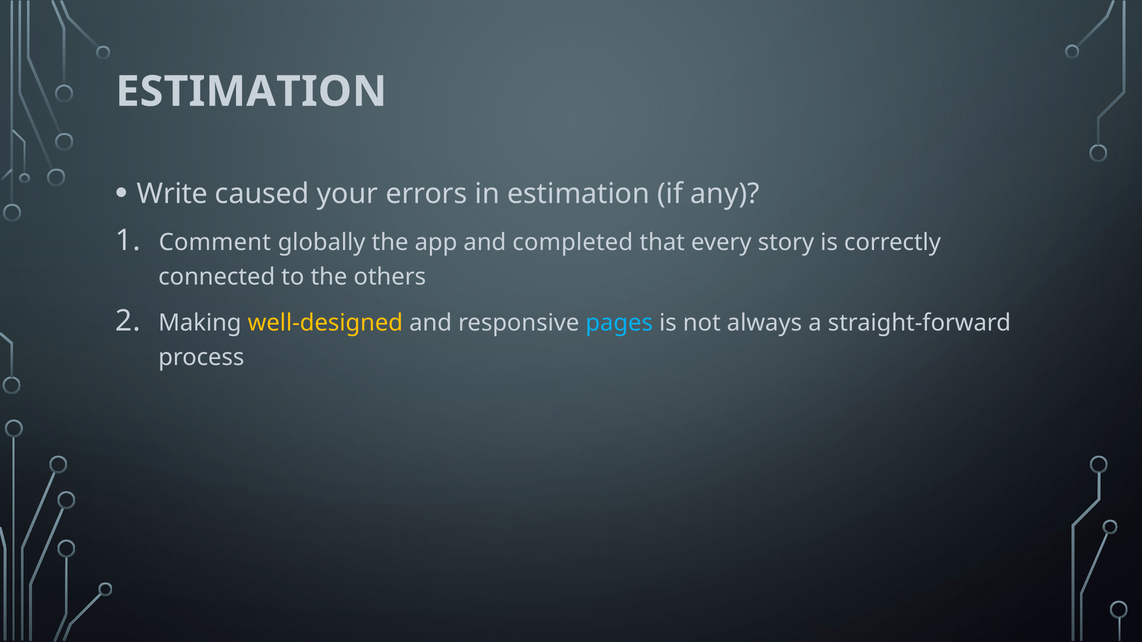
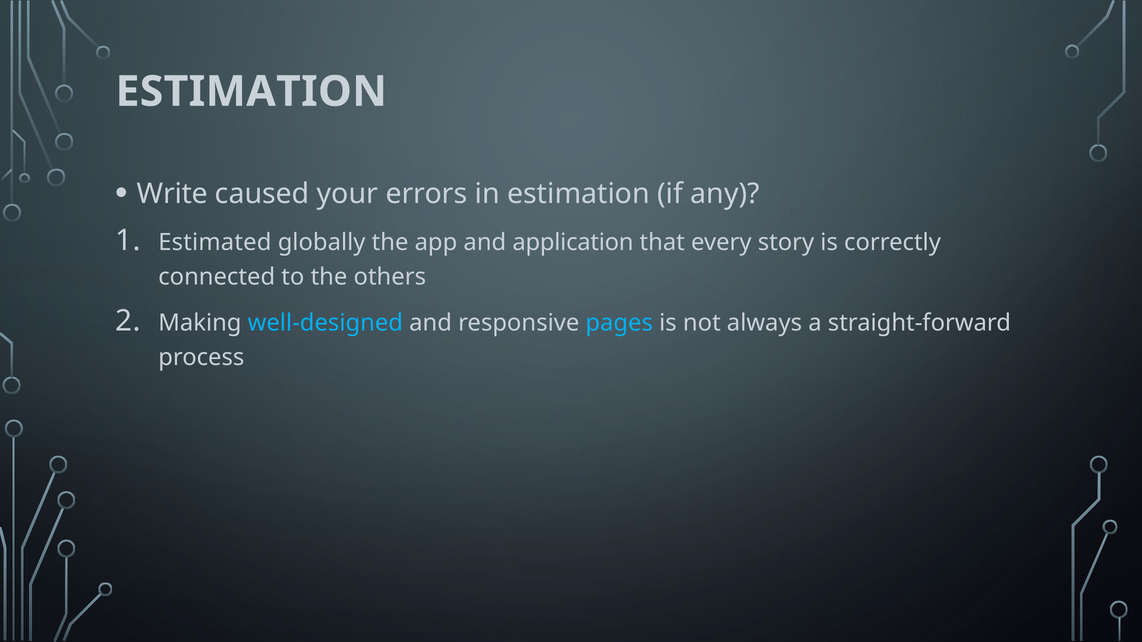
Comment: Comment -> Estimated (215, 243)
completed: completed -> application (573, 243)
well-designed colour: yellow -> light blue (325, 323)
